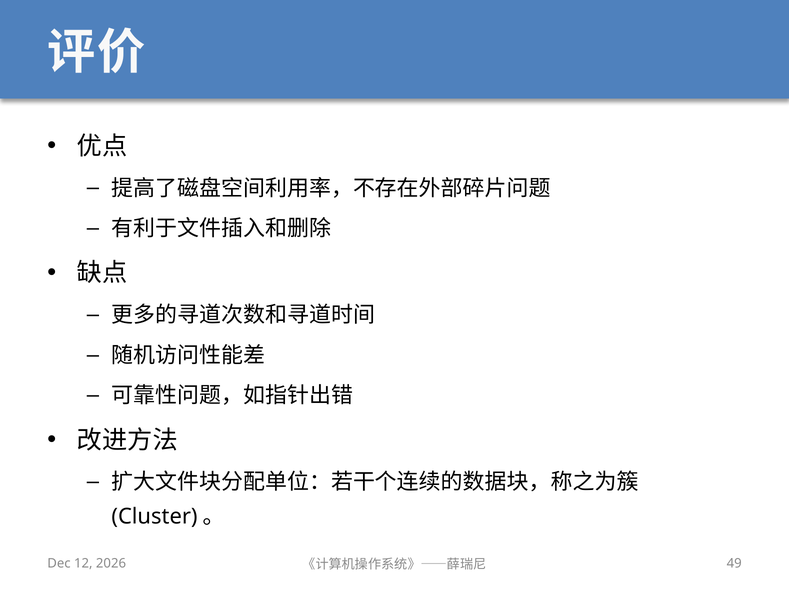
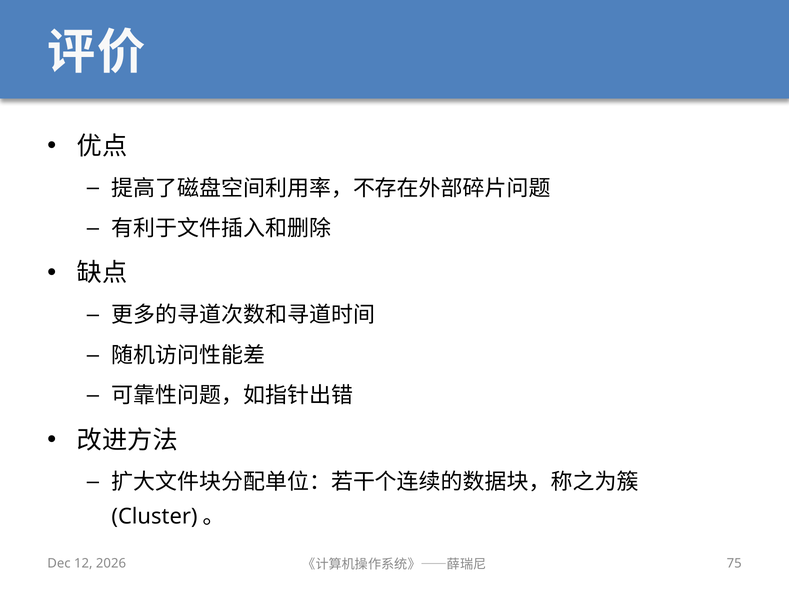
49: 49 -> 75 (734, 564)
